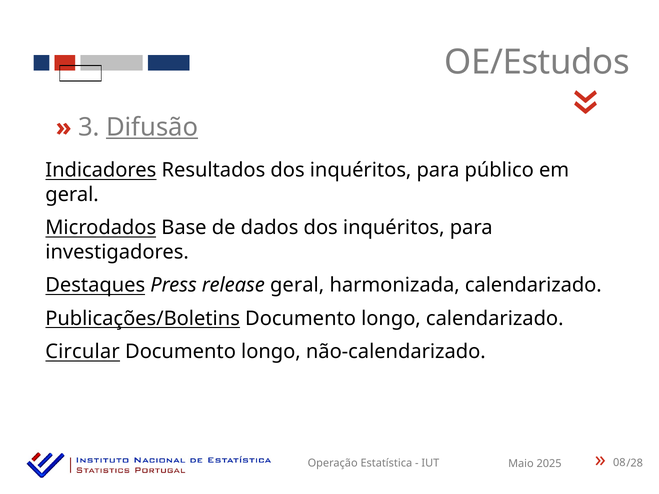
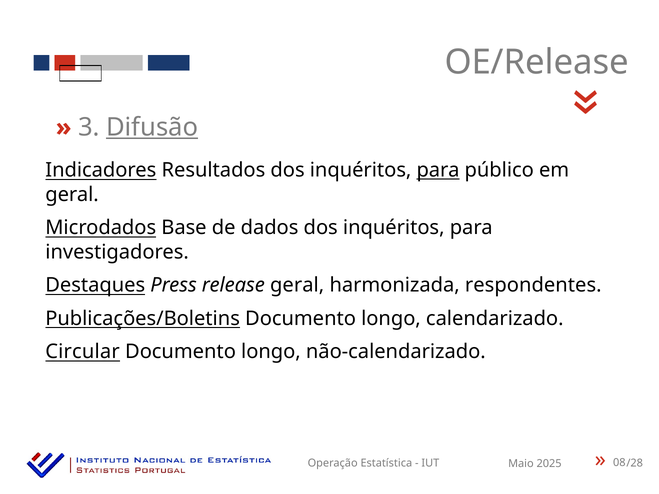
OE/Estudos: OE/Estudos -> OE/Release (537, 62)
para underline: none -> present (438, 170)
harmonizada calendarizado: calendarizado -> respondentes (533, 285)
